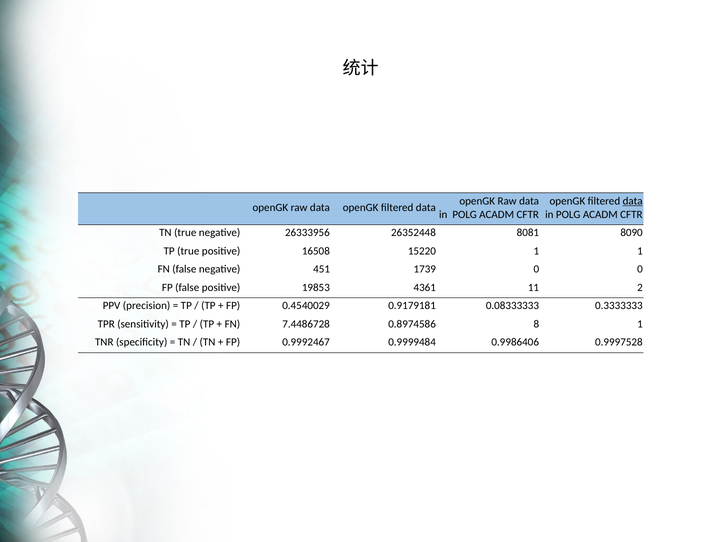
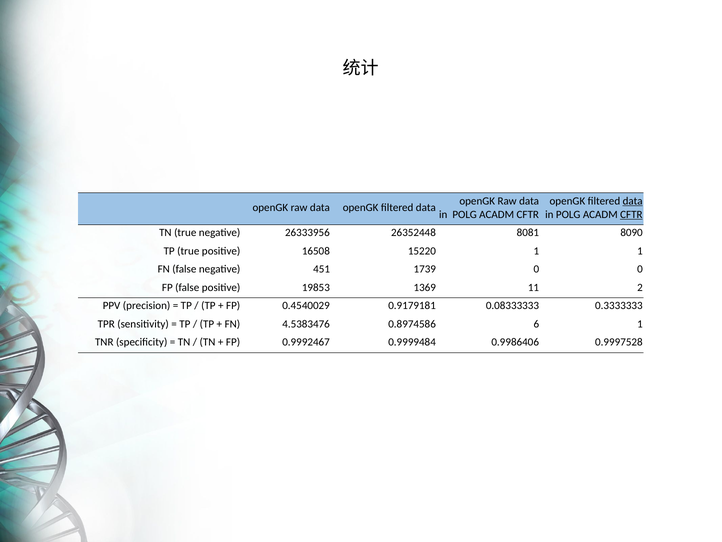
CFTR underline: none -> present (631, 214)
4361: 4361 -> 1369 (425, 287)
7.4486728: 7.4486728 -> 4.5383476 (306, 324)
8: 8 -> 6 (536, 324)
